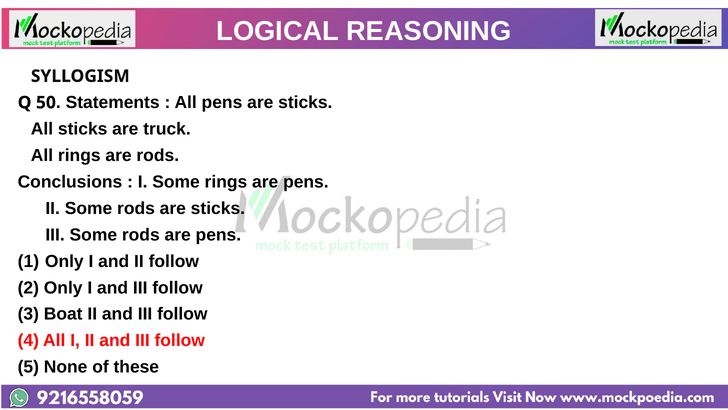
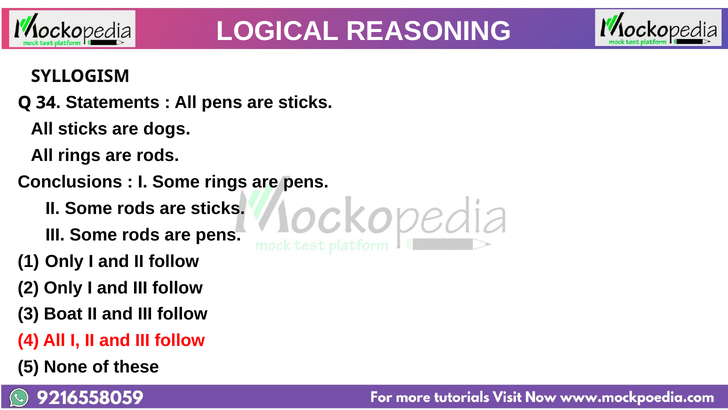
50: 50 -> 34 (46, 102)
truck: truck -> dogs (167, 129)
